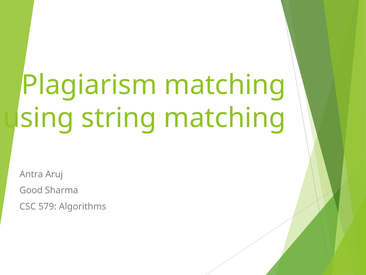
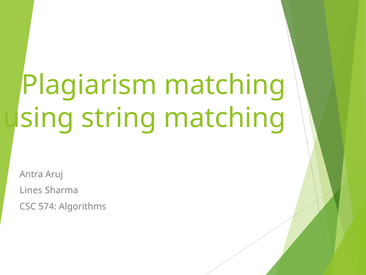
Good: Good -> Lines (31, 190)
579: 579 -> 574 (47, 206)
